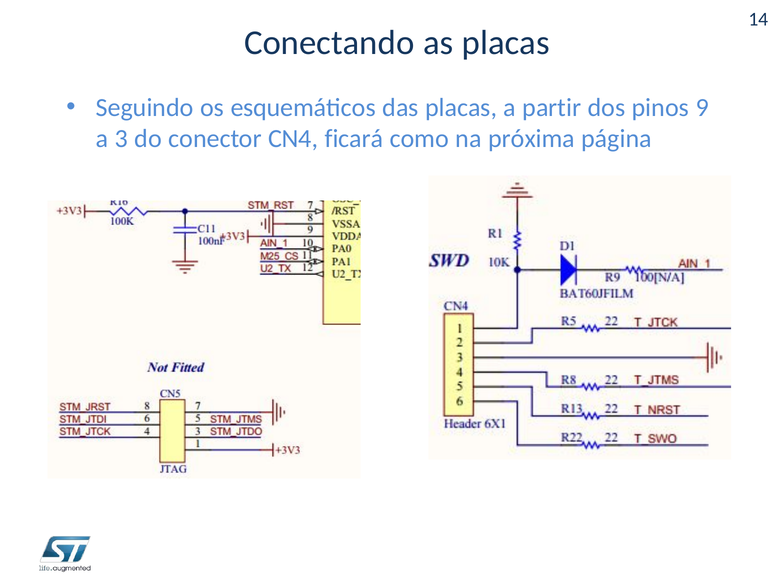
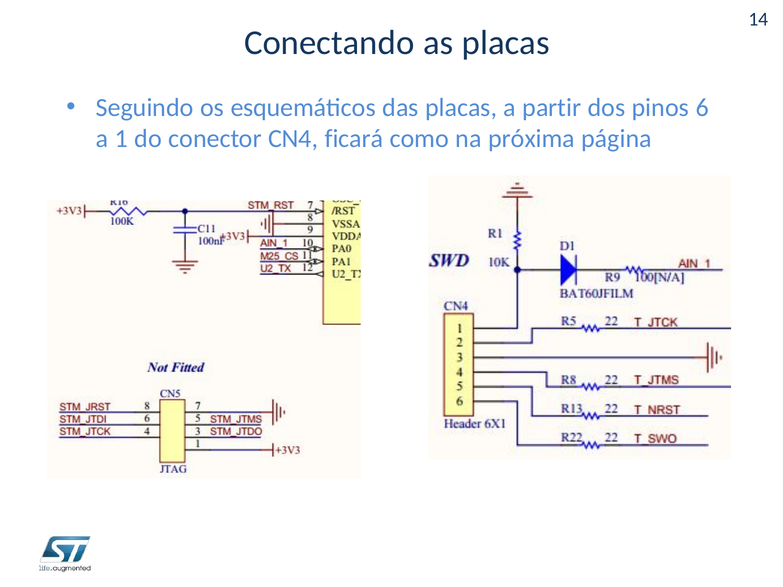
9: 9 -> 6 (702, 108)
3: 3 -> 1 (121, 139)
